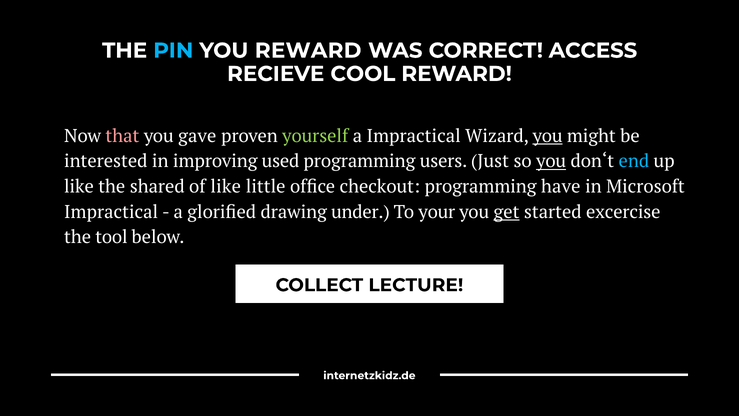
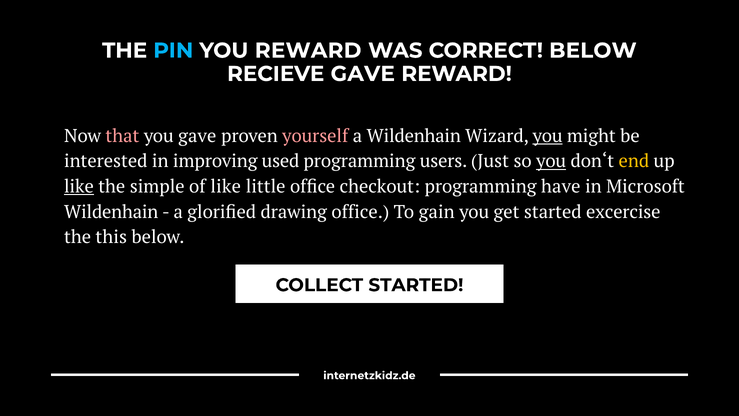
CORRECT ACCESS: ACCESS -> BELOW (593, 51)
RECIEVE COOL: COOL -> GAVE (363, 74)
yourself colour: light green -> pink (315, 136)
a Impractical: Impractical -> Wildenhain (414, 136)
end colour: light blue -> yellow (634, 161)
like underline: none -> present (79, 187)
shared: shared -> simple (157, 187)
Impractical: Impractical -> Wildenhain (111, 212)
drawing under: under -> office (360, 212)
your: your -> gain (437, 212)
get underline: present -> none (507, 212)
tool: tool -> this (111, 237)
COLLECT LECTURE: LECTURE -> STARTED (416, 285)
